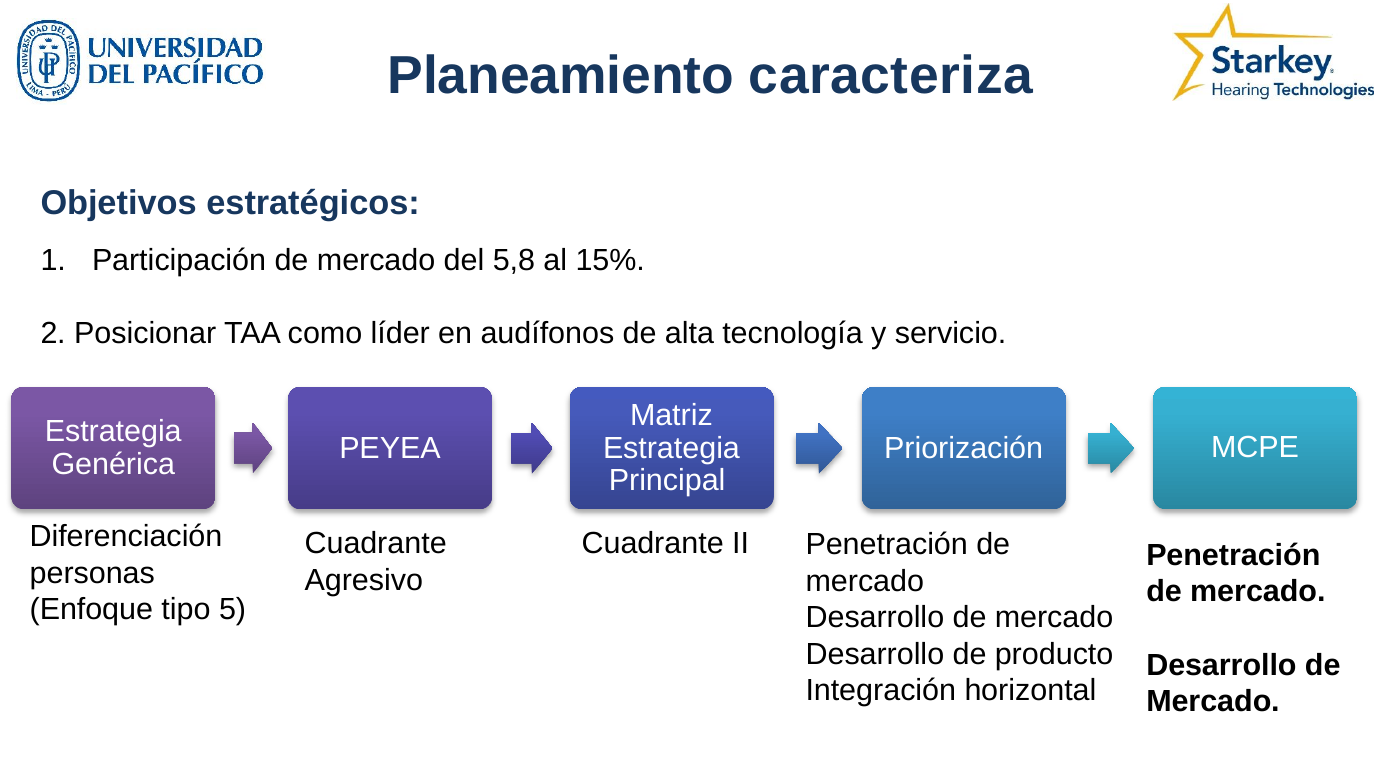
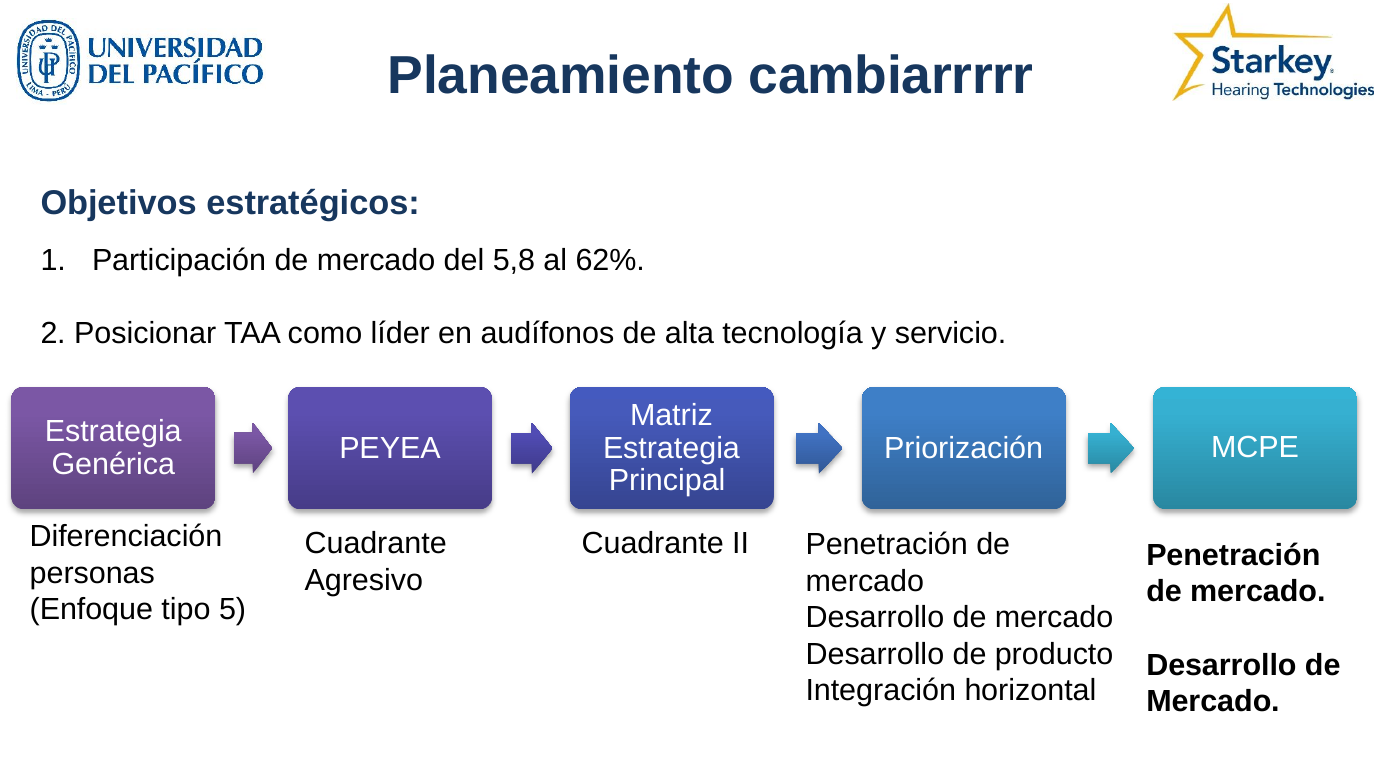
caracteriza: caracteriza -> cambiarrrrr (891, 76)
15%: 15% -> 62% (610, 260)
